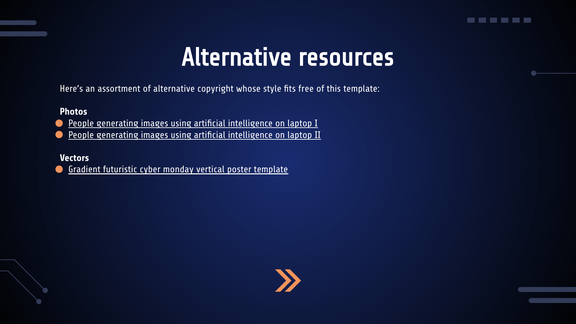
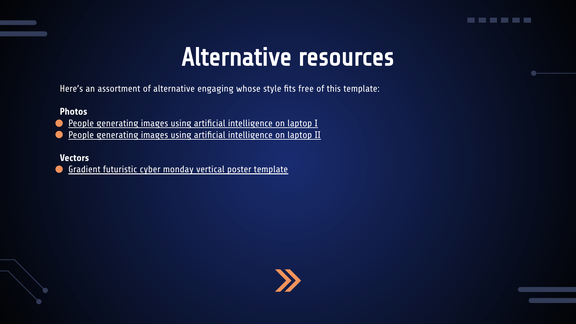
copyright: copyright -> engaging (215, 89)
